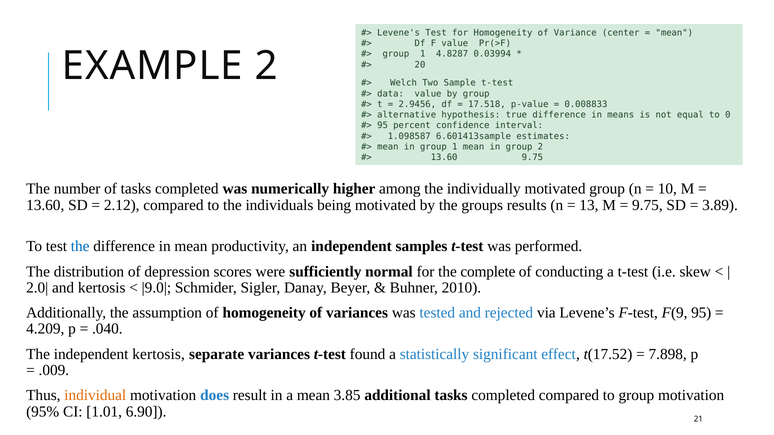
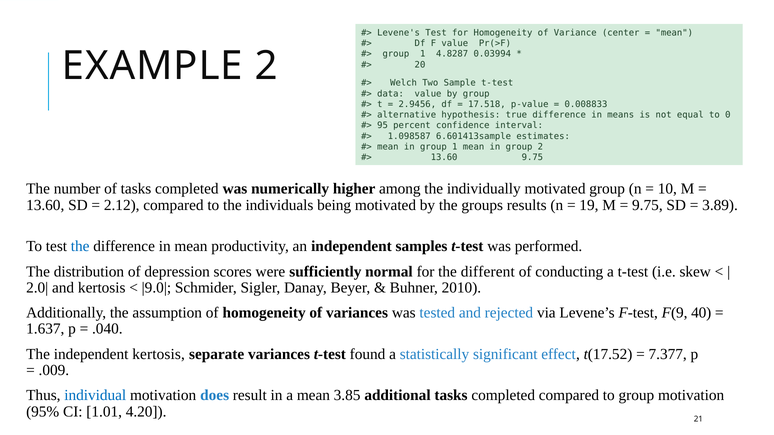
13: 13 -> 19 (589, 205)
complete: complete -> different (488, 272)
F(9 95: 95 -> 40 (701, 313)
4.209: 4.209 -> 1.637 (45, 329)
7.898: 7.898 -> 7.377 (668, 354)
individual colour: orange -> blue (95, 396)
6.90: 6.90 -> 4.20 (146, 412)
